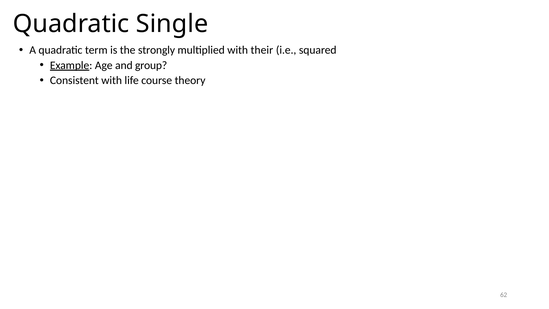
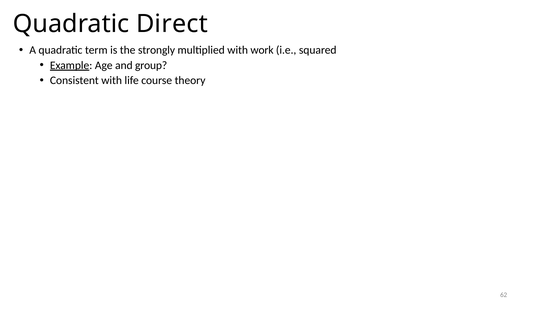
Single: Single -> Direct (172, 24)
their: their -> work (262, 50)
